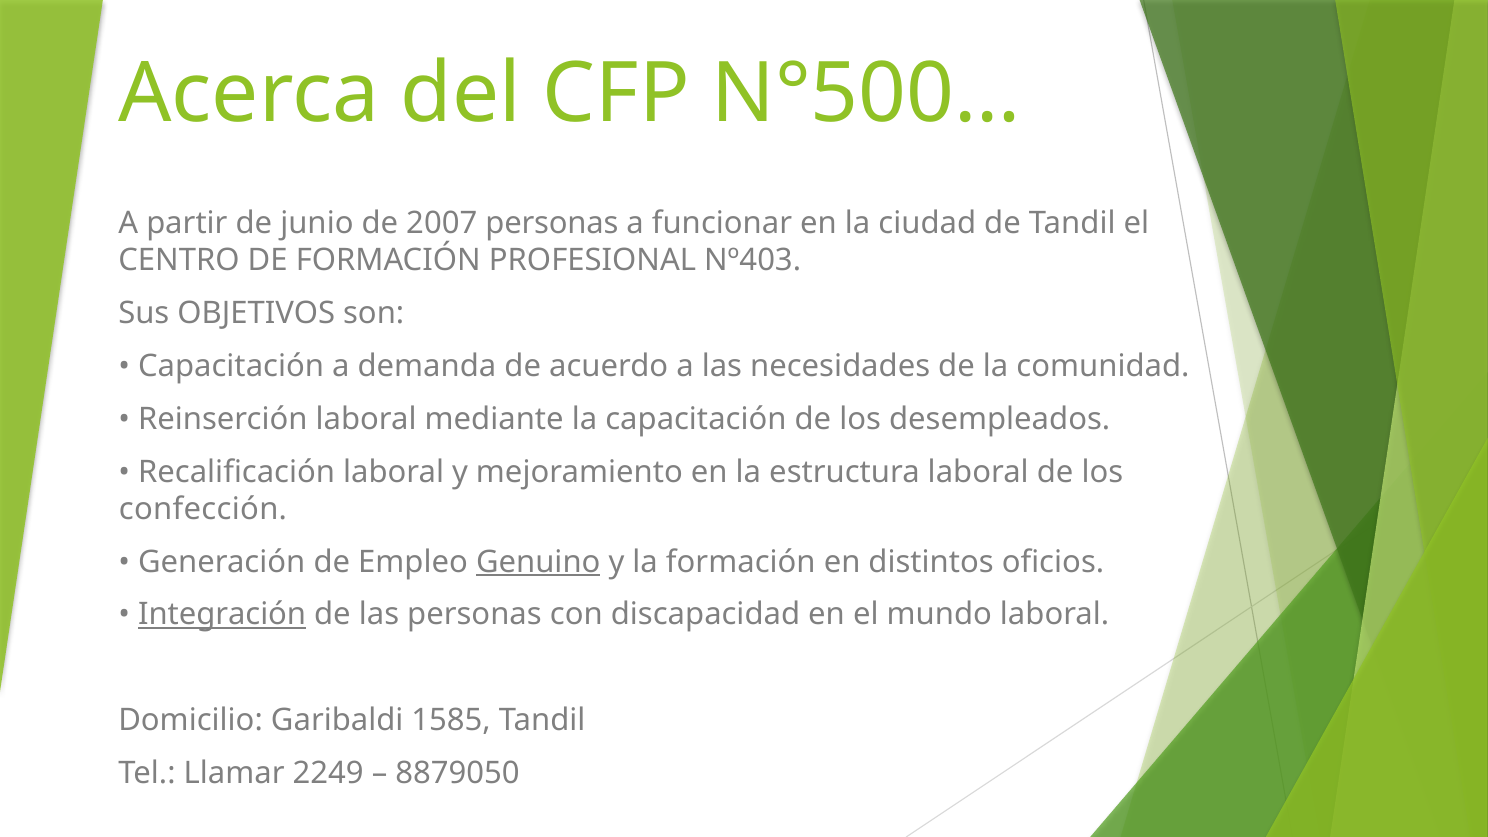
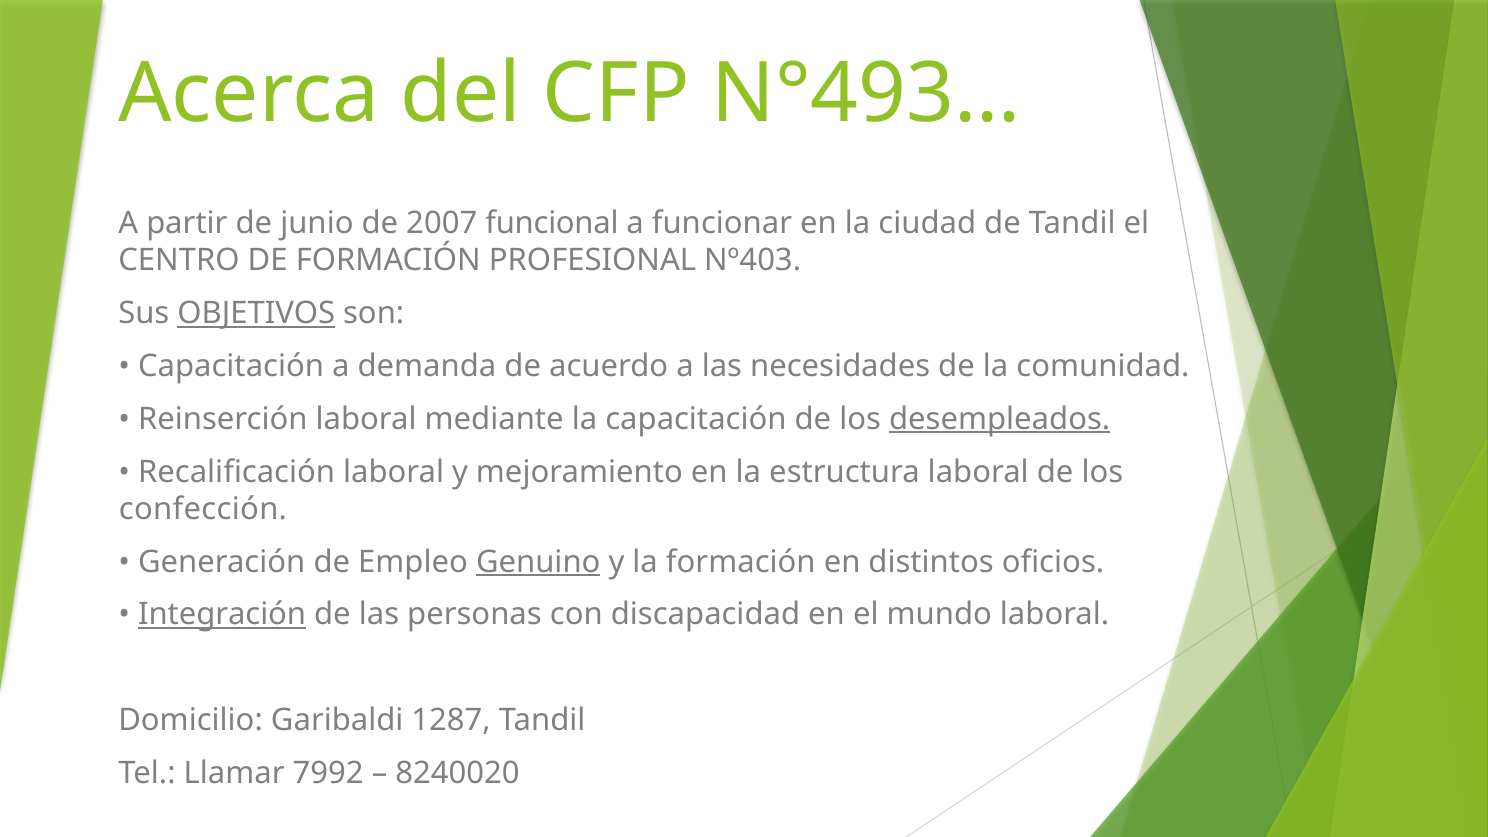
N°500…: N°500… -> N°493… (866, 94)
2007 personas: personas -> funcional (552, 223)
OBJETIVOS underline: none -> present (256, 313)
desempleados underline: none -> present (1000, 419)
1585: 1585 -> 1287 (451, 720)
2249: 2249 -> 7992 (328, 773)
8879050: 8879050 -> 8240020 (458, 773)
